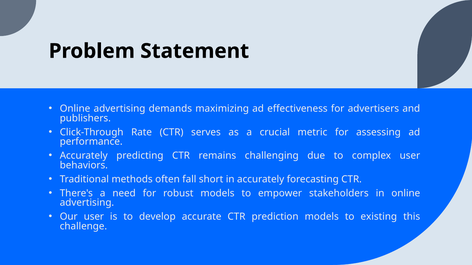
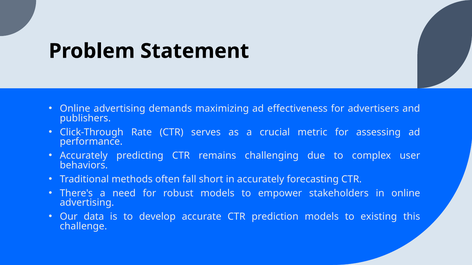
Our user: user -> data (94, 217)
